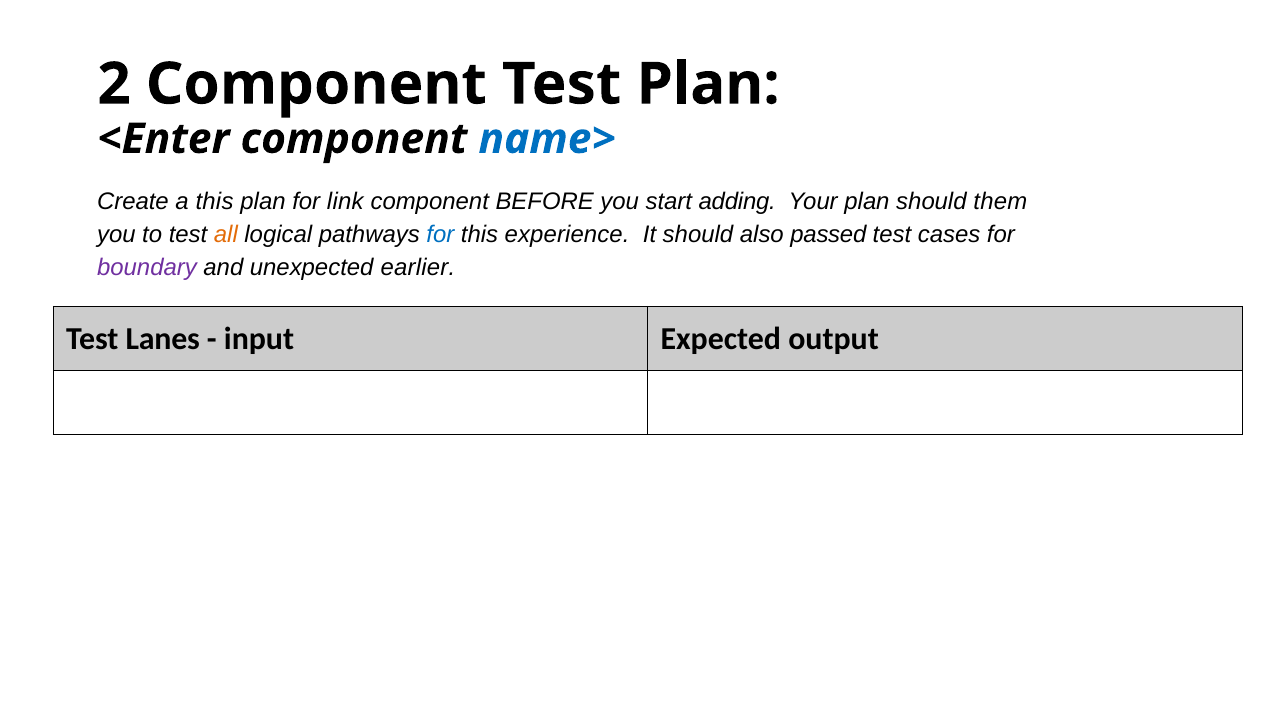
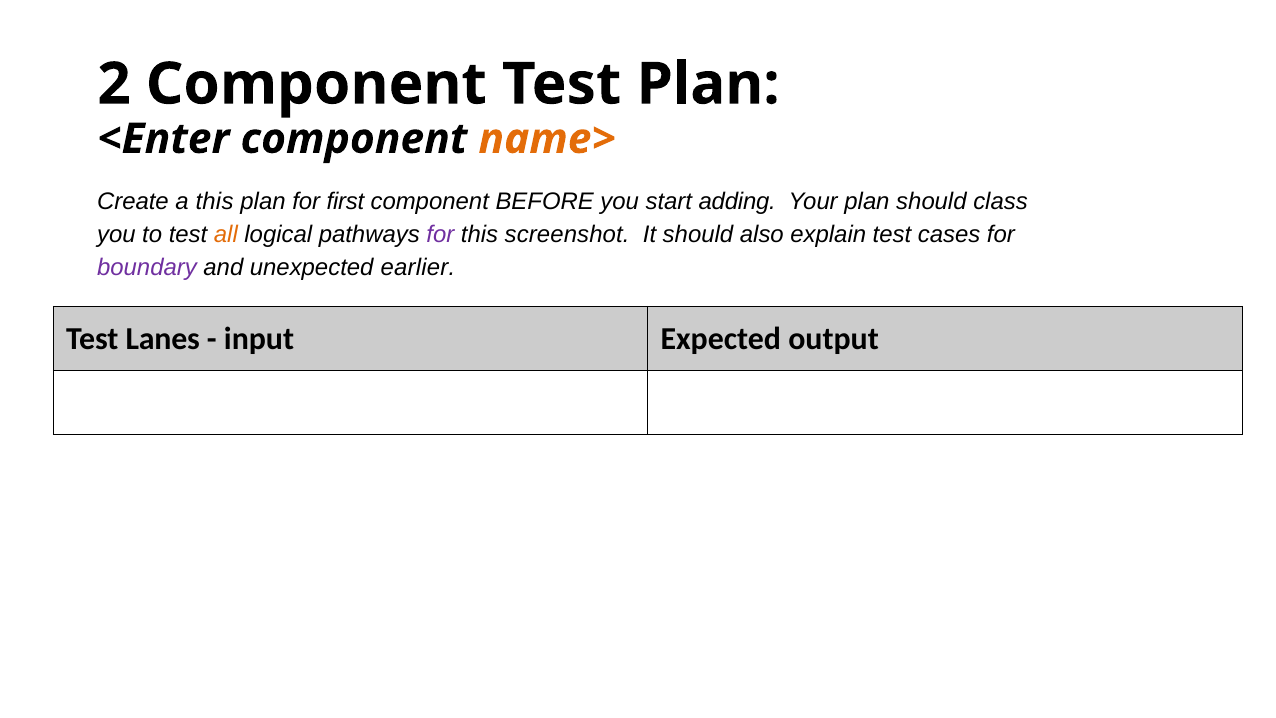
name> colour: blue -> orange (547, 139)
link: link -> first (345, 202)
them: them -> class (1001, 202)
for colour: blue -> purple (440, 235)
experience: experience -> screenshot (567, 235)
passed: passed -> explain (828, 235)
